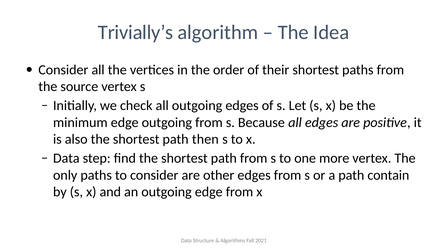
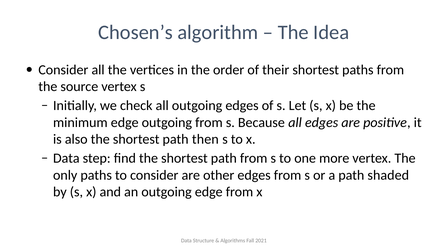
Trivially’s: Trivially’s -> Chosen’s (136, 33)
contain: contain -> shaded (388, 175)
